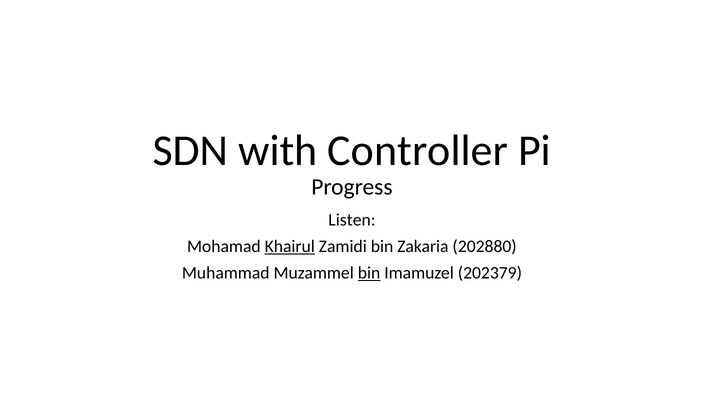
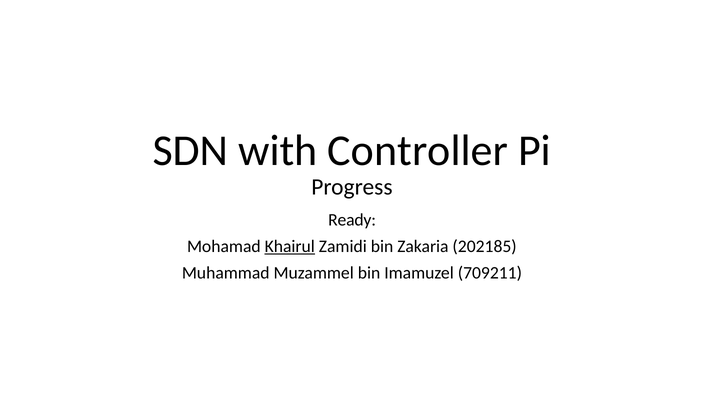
Listen: Listen -> Ready (352, 220)
202880: 202880 -> 202185 (485, 246)
bin underline: present -> none (369, 273)
202379: 202379 -> 709211 (490, 273)
